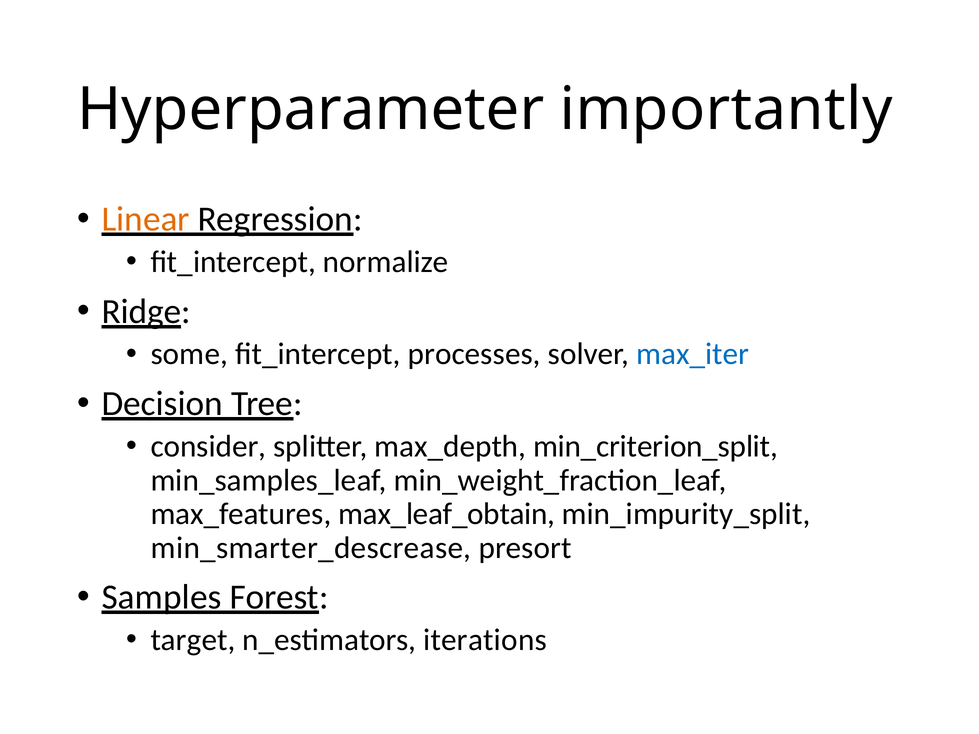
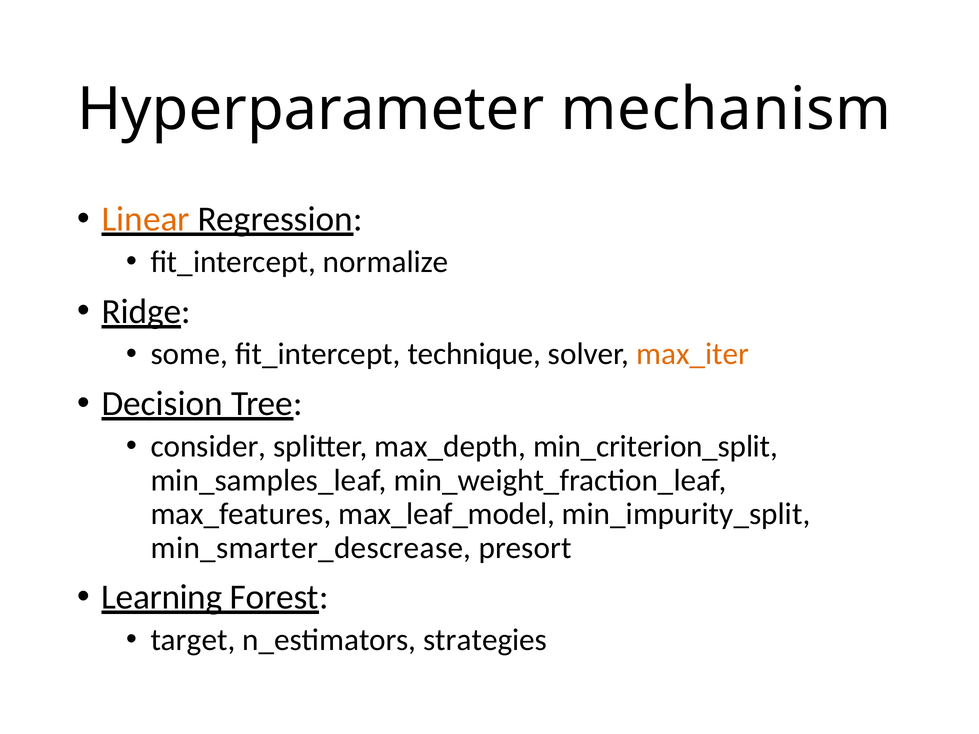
importantly: importantly -> mechanism (726, 110)
processes: processes -> technique (474, 354)
max_iter colour: blue -> orange (693, 354)
max_leaf_obtain: max_leaf_obtain -> max_leaf_model (447, 514)
Samples: Samples -> Learning (162, 597)
iterations: iterations -> strategies (485, 640)
